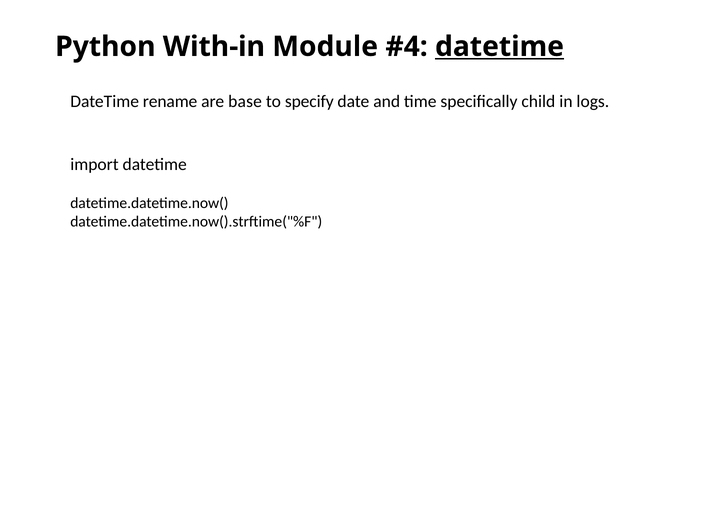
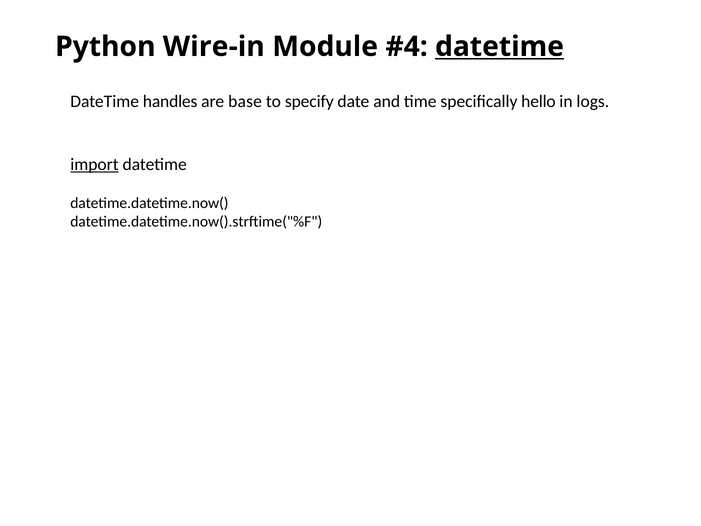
With-in: With-in -> Wire-in (214, 47)
rename: rename -> handles (170, 101)
child: child -> hello (538, 101)
import underline: none -> present (94, 164)
